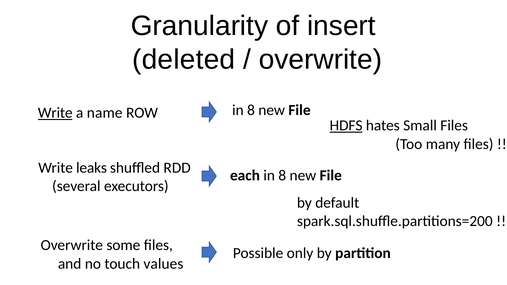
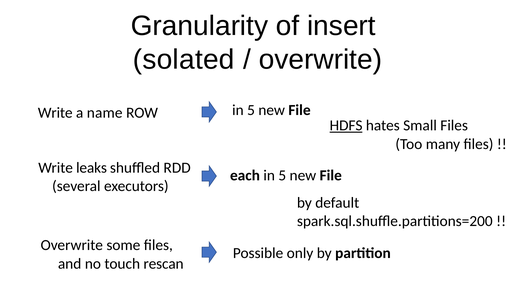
deleted: deleted -> solated (184, 60)
8: 8 -> 5 (251, 110)
Write underline: present -> none (55, 113)
each in 8: 8 -> 5 (282, 176)
values: values -> rescan (164, 264)
